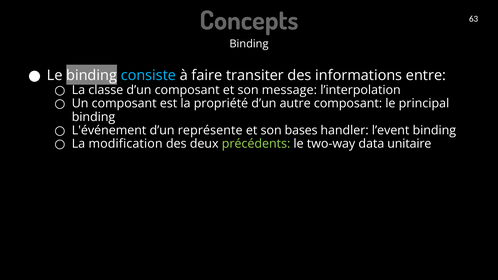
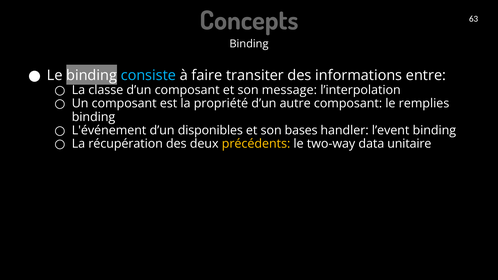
principal: principal -> remplies (424, 104)
représente: représente -> disponibles (210, 130)
modification: modification -> récupération (126, 144)
précédents colour: light green -> yellow (256, 144)
